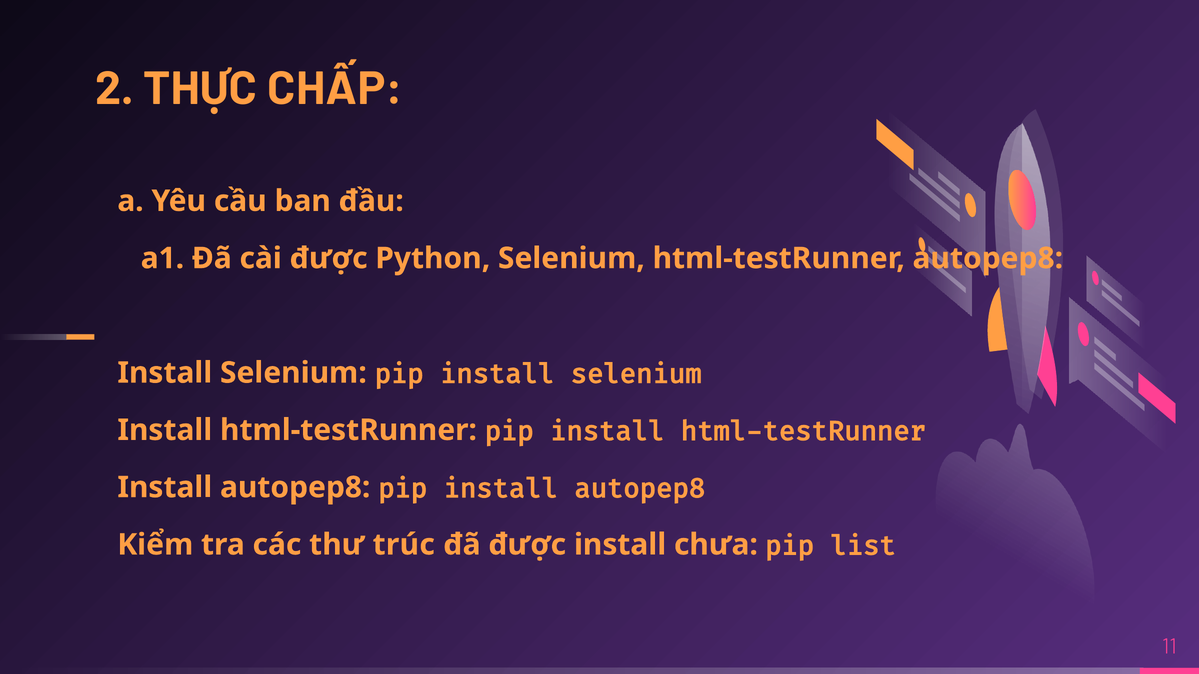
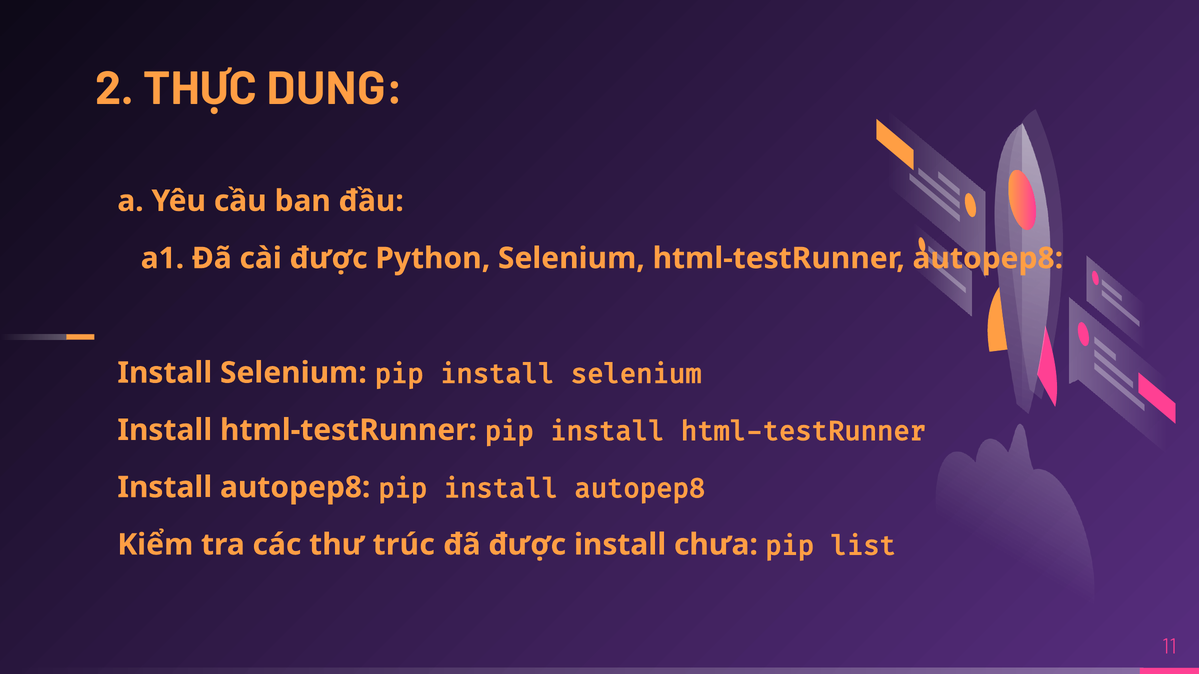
CHẤP: CHẤP -> DUNG (335, 89)
